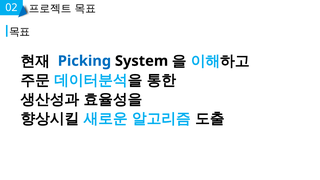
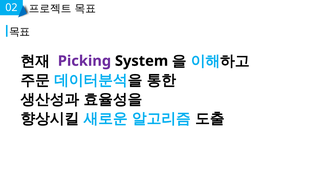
Picking colour: blue -> purple (84, 61)
